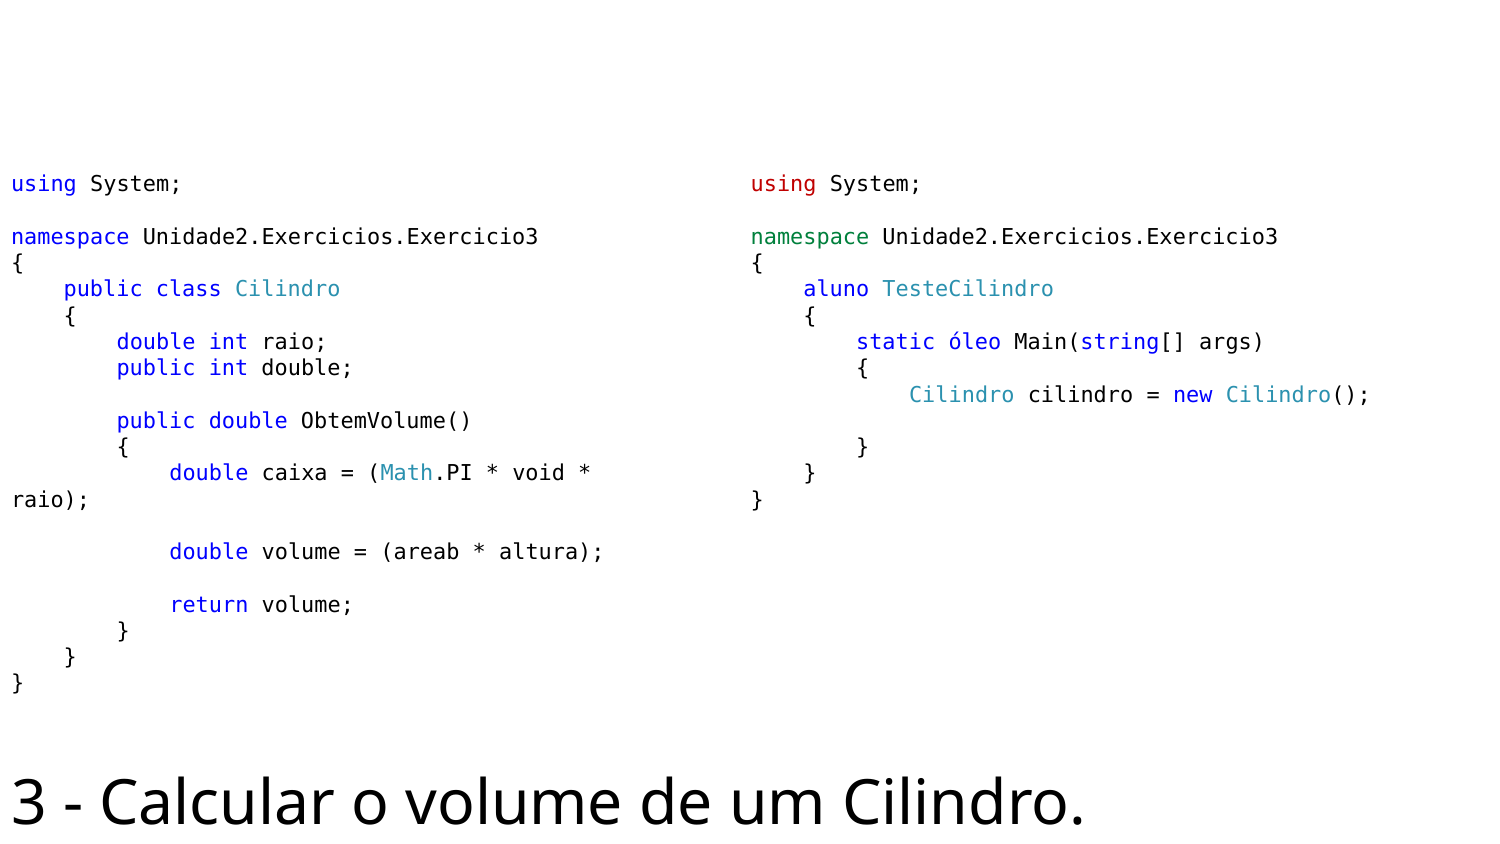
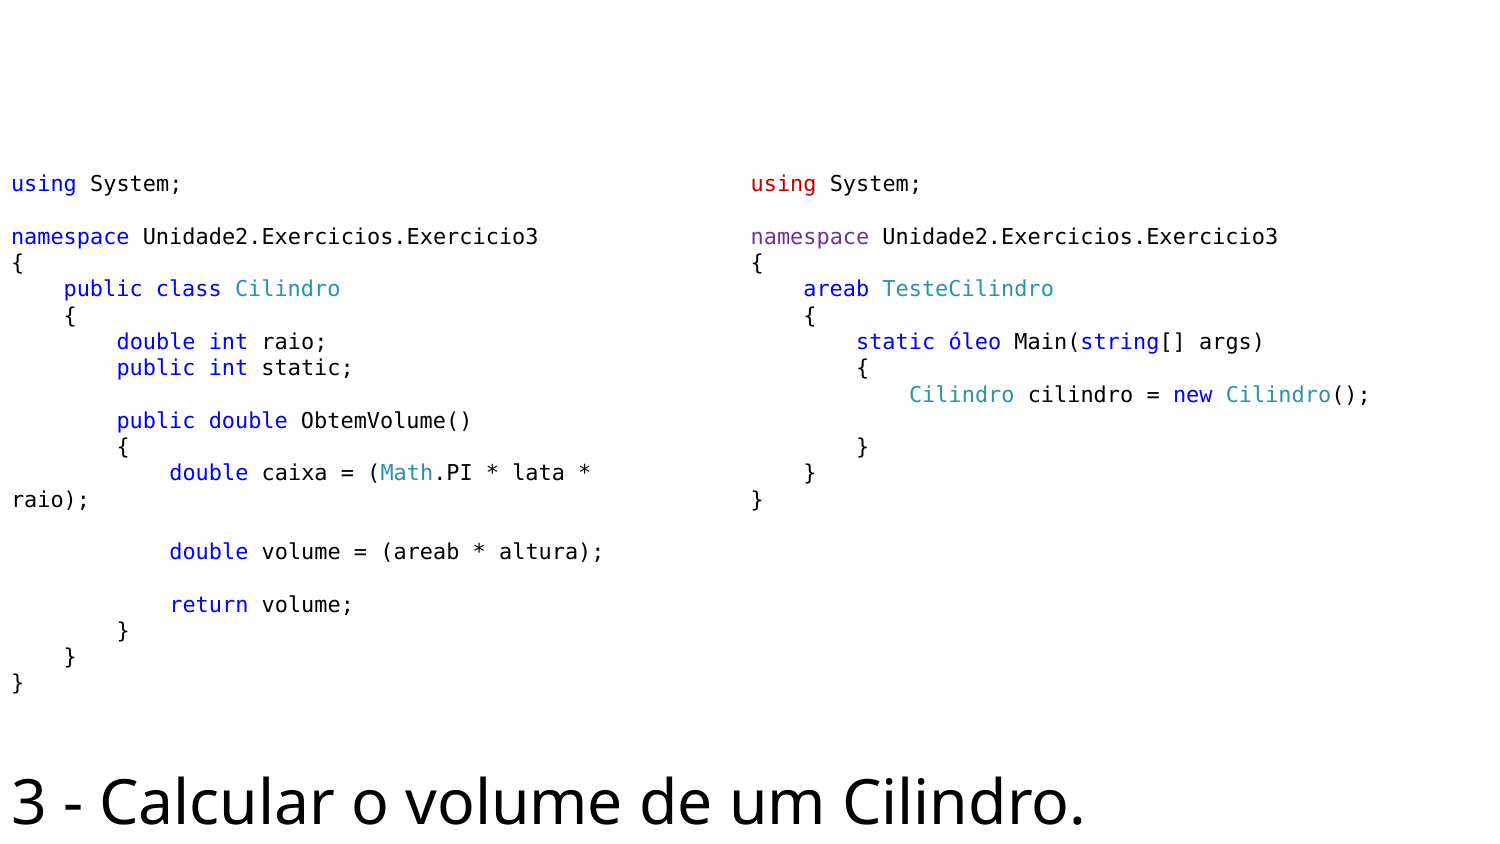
namespace colour: green -> purple (810, 237)
aluno: aluno -> areab (836, 290)
int double: double -> static (308, 368)
void: void -> lata (539, 473)
